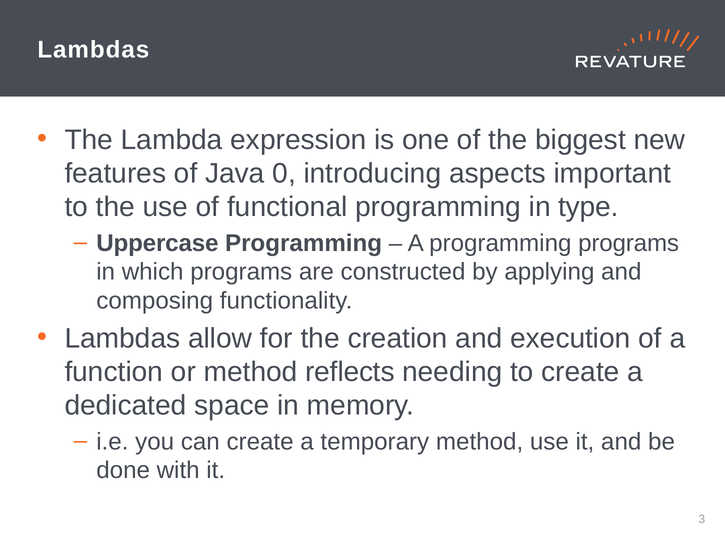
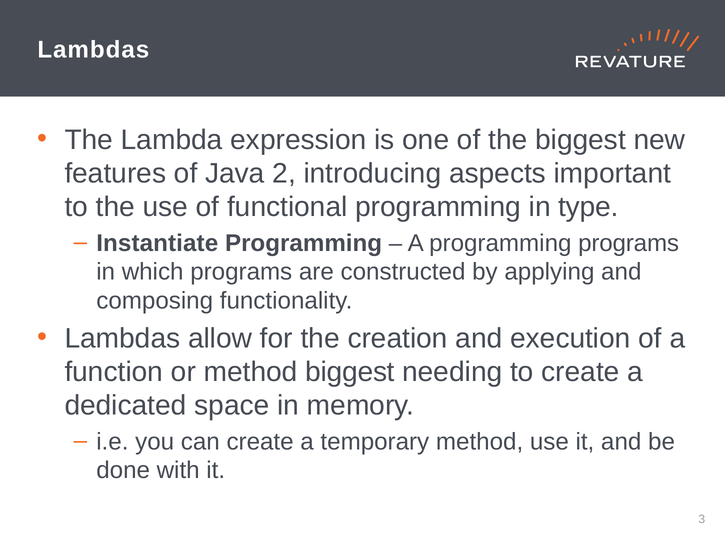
0: 0 -> 2 (284, 174)
Uppercase: Uppercase -> Instantiate (157, 243)
method reflects: reflects -> biggest (350, 372)
